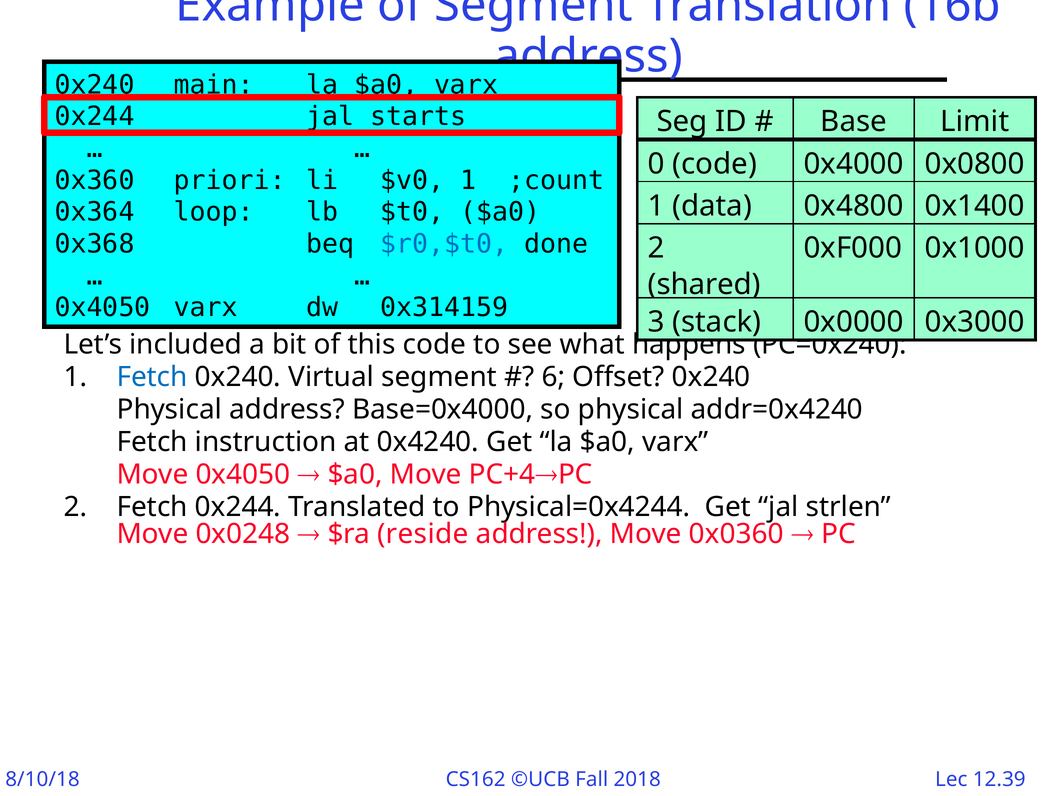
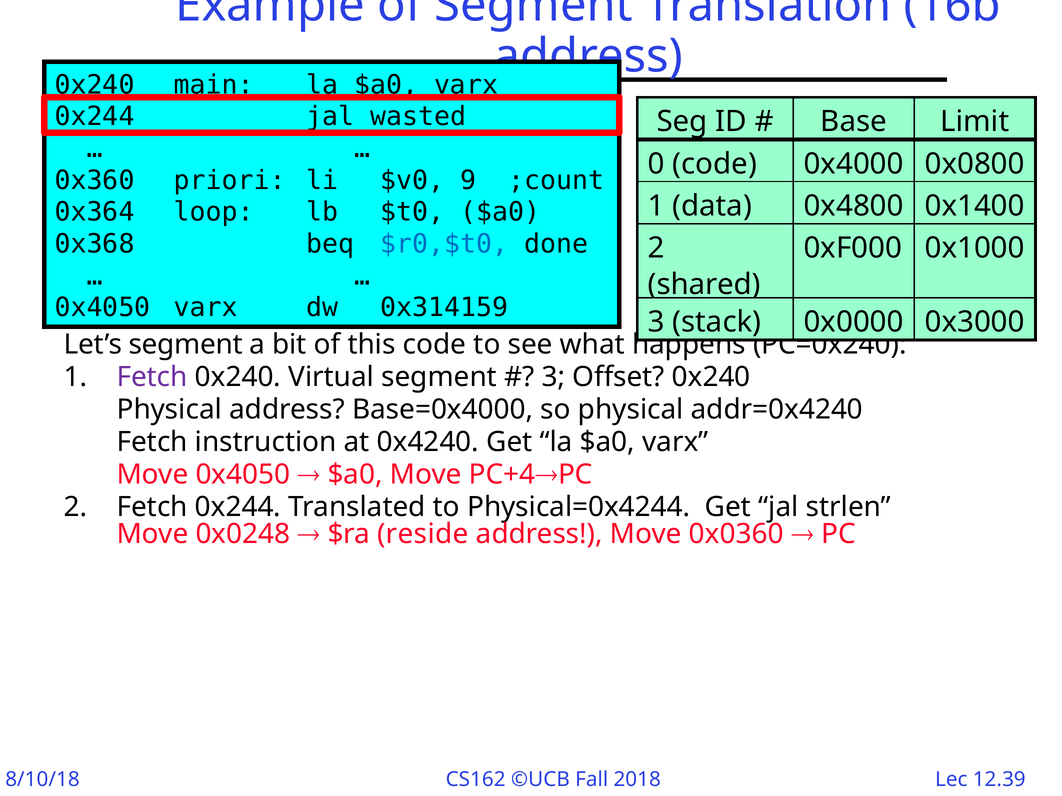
starts: starts -> wasted (418, 117)
$v0 1: 1 -> 9 (468, 180)
Let’s included: included -> segment (186, 345)
Fetch colour: blue -> purple (152, 377)
6: 6 -> 3 (553, 377)
